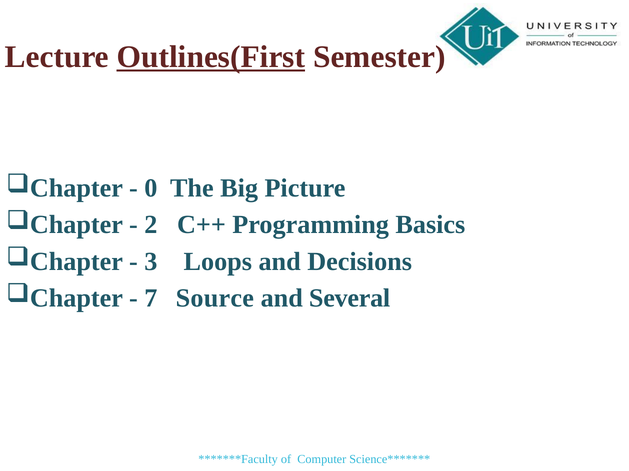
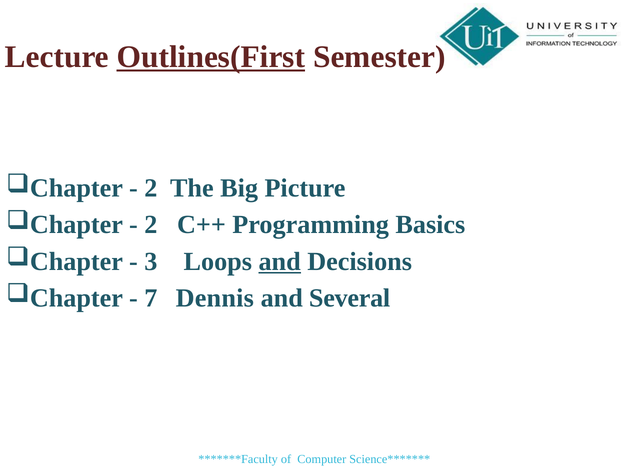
0: 0 -> 2 (151, 188)
and underline: none -> present (280, 262)
Source: Source -> Dennis (215, 299)
